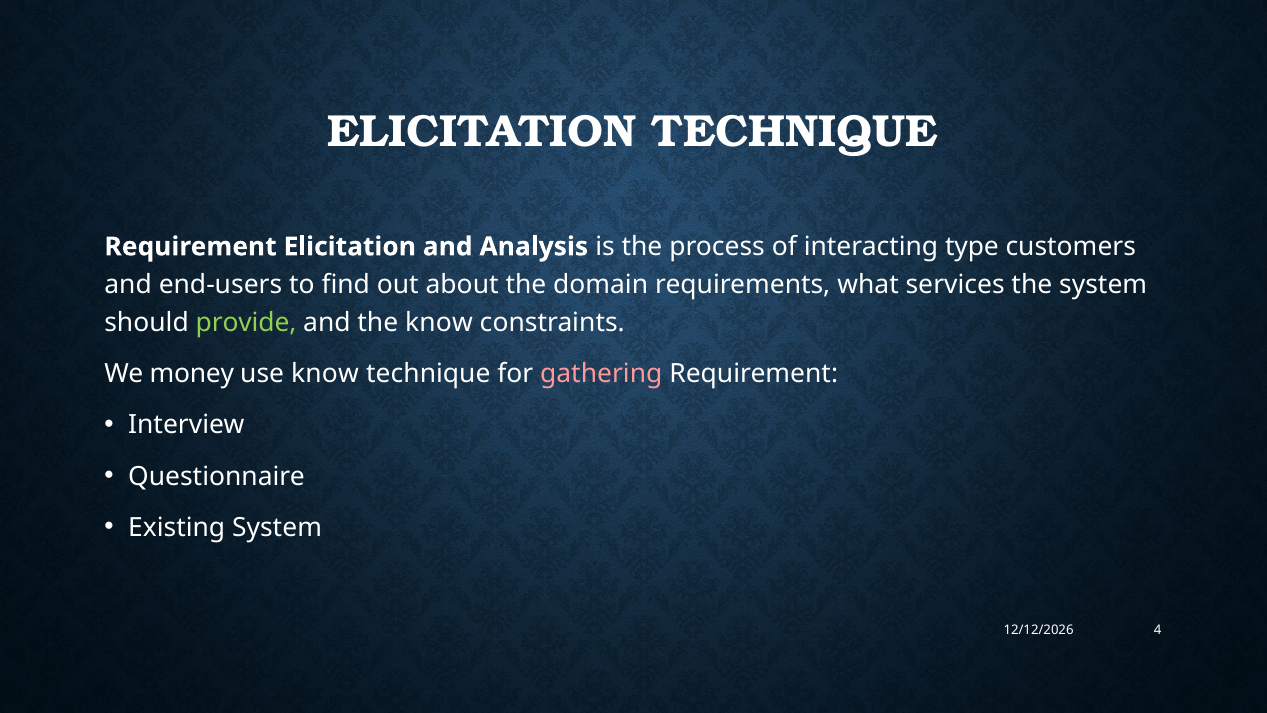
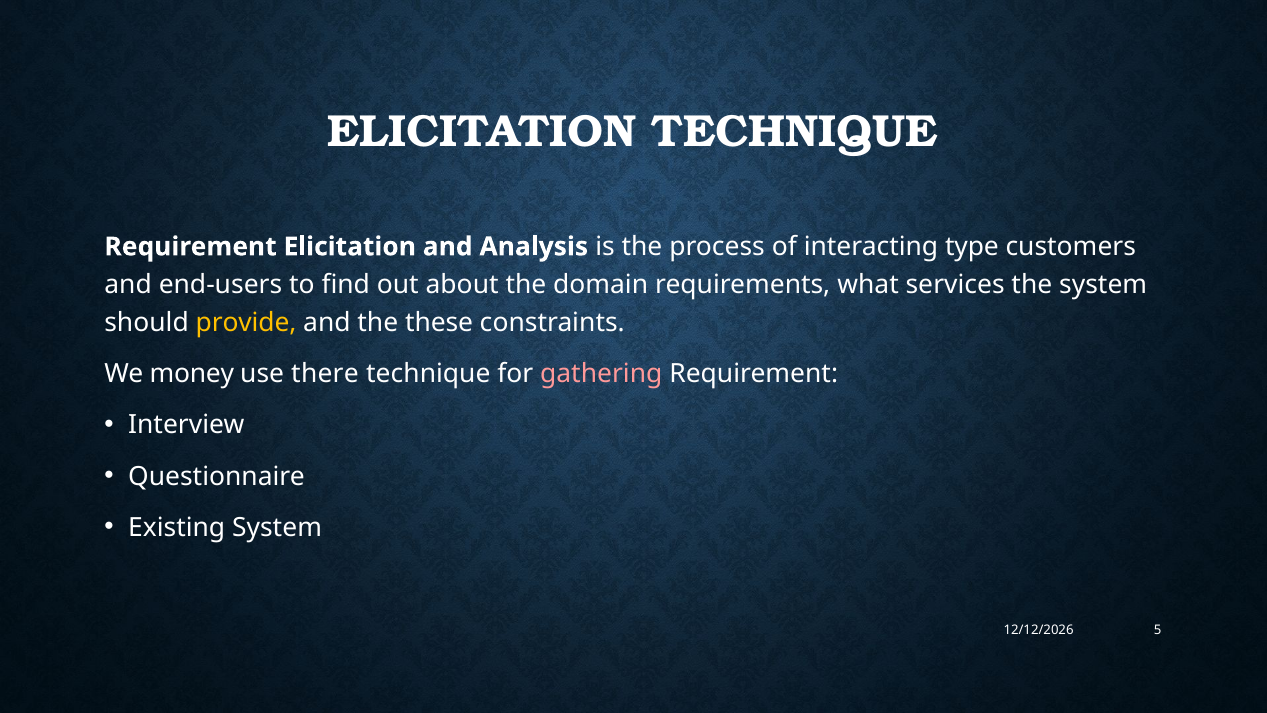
provide colour: light green -> yellow (246, 323)
the know: know -> these (439, 323)
use know: know -> there (325, 374)
4: 4 -> 5 (1158, 630)
